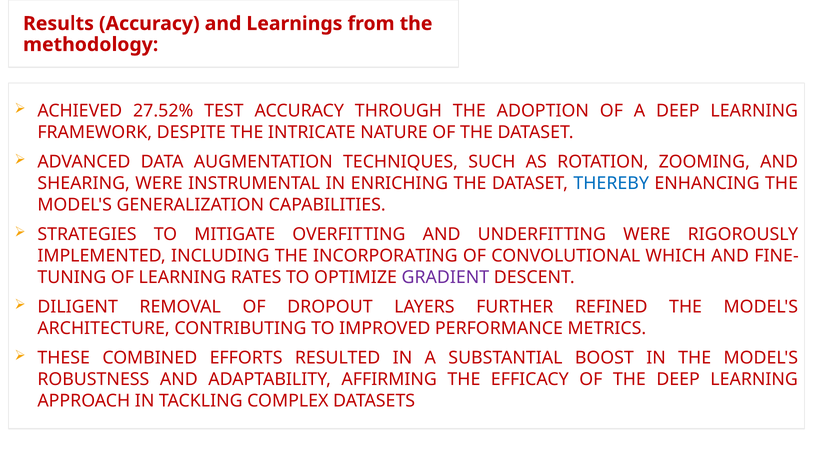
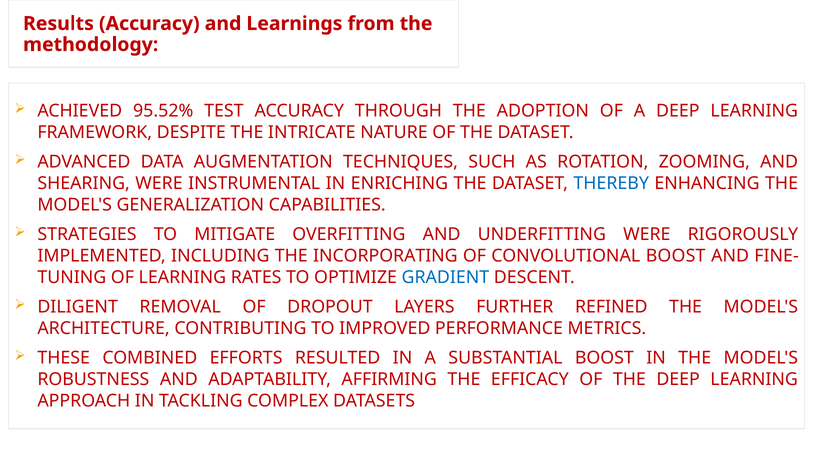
27.52%: 27.52% -> 95.52% (163, 111)
CONVOLUTIONAL WHICH: WHICH -> BOOST (676, 256)
GRADIENT colour: purple -> blue (445, 277)
